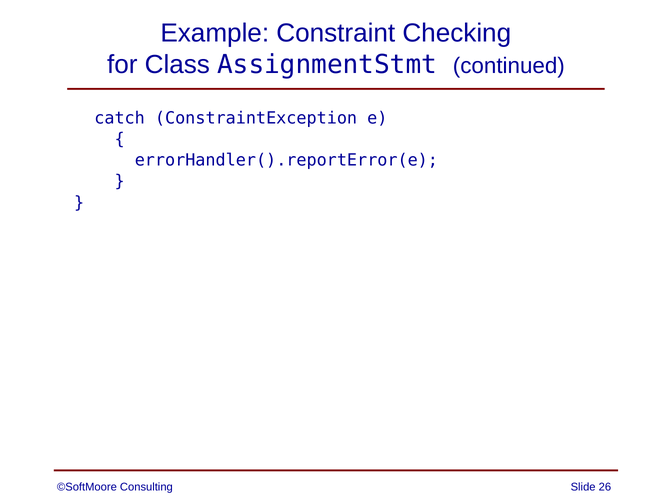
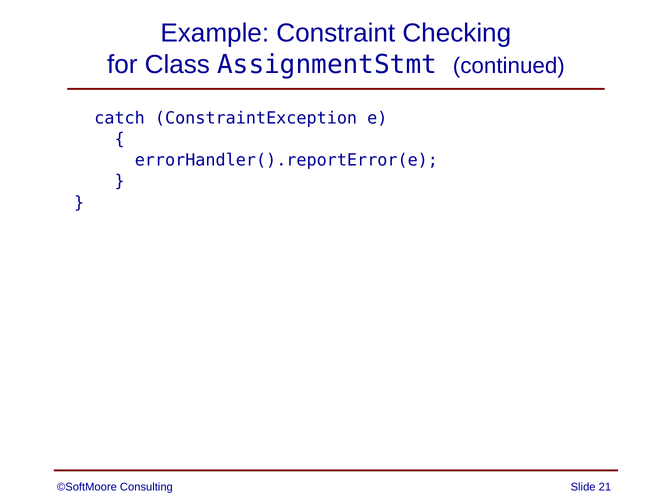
26: 26 -> 21 (605, 487)
